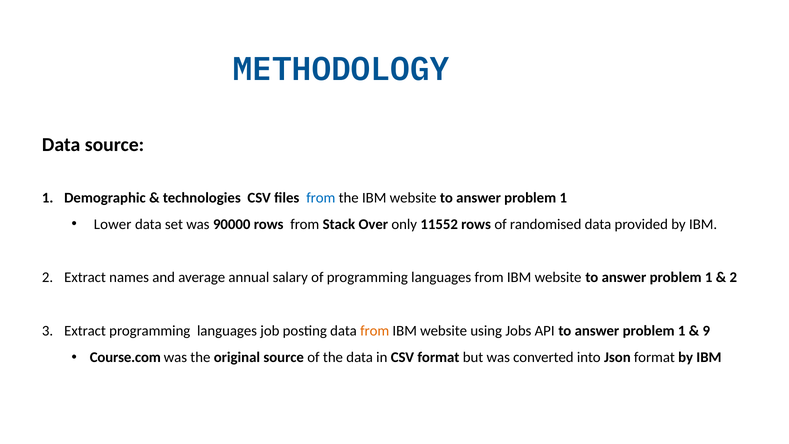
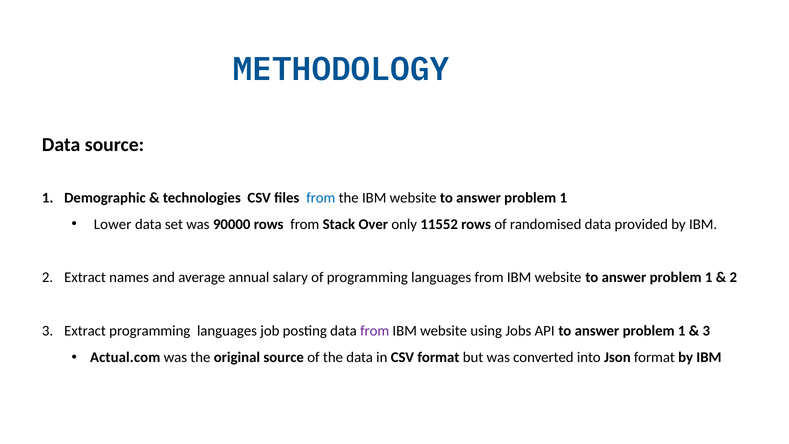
from colour: orange -> purple (375, 331)
9: 9 -> 3 (706, 331)
Course.com: Course.com -> Actual.com (125, 357)
